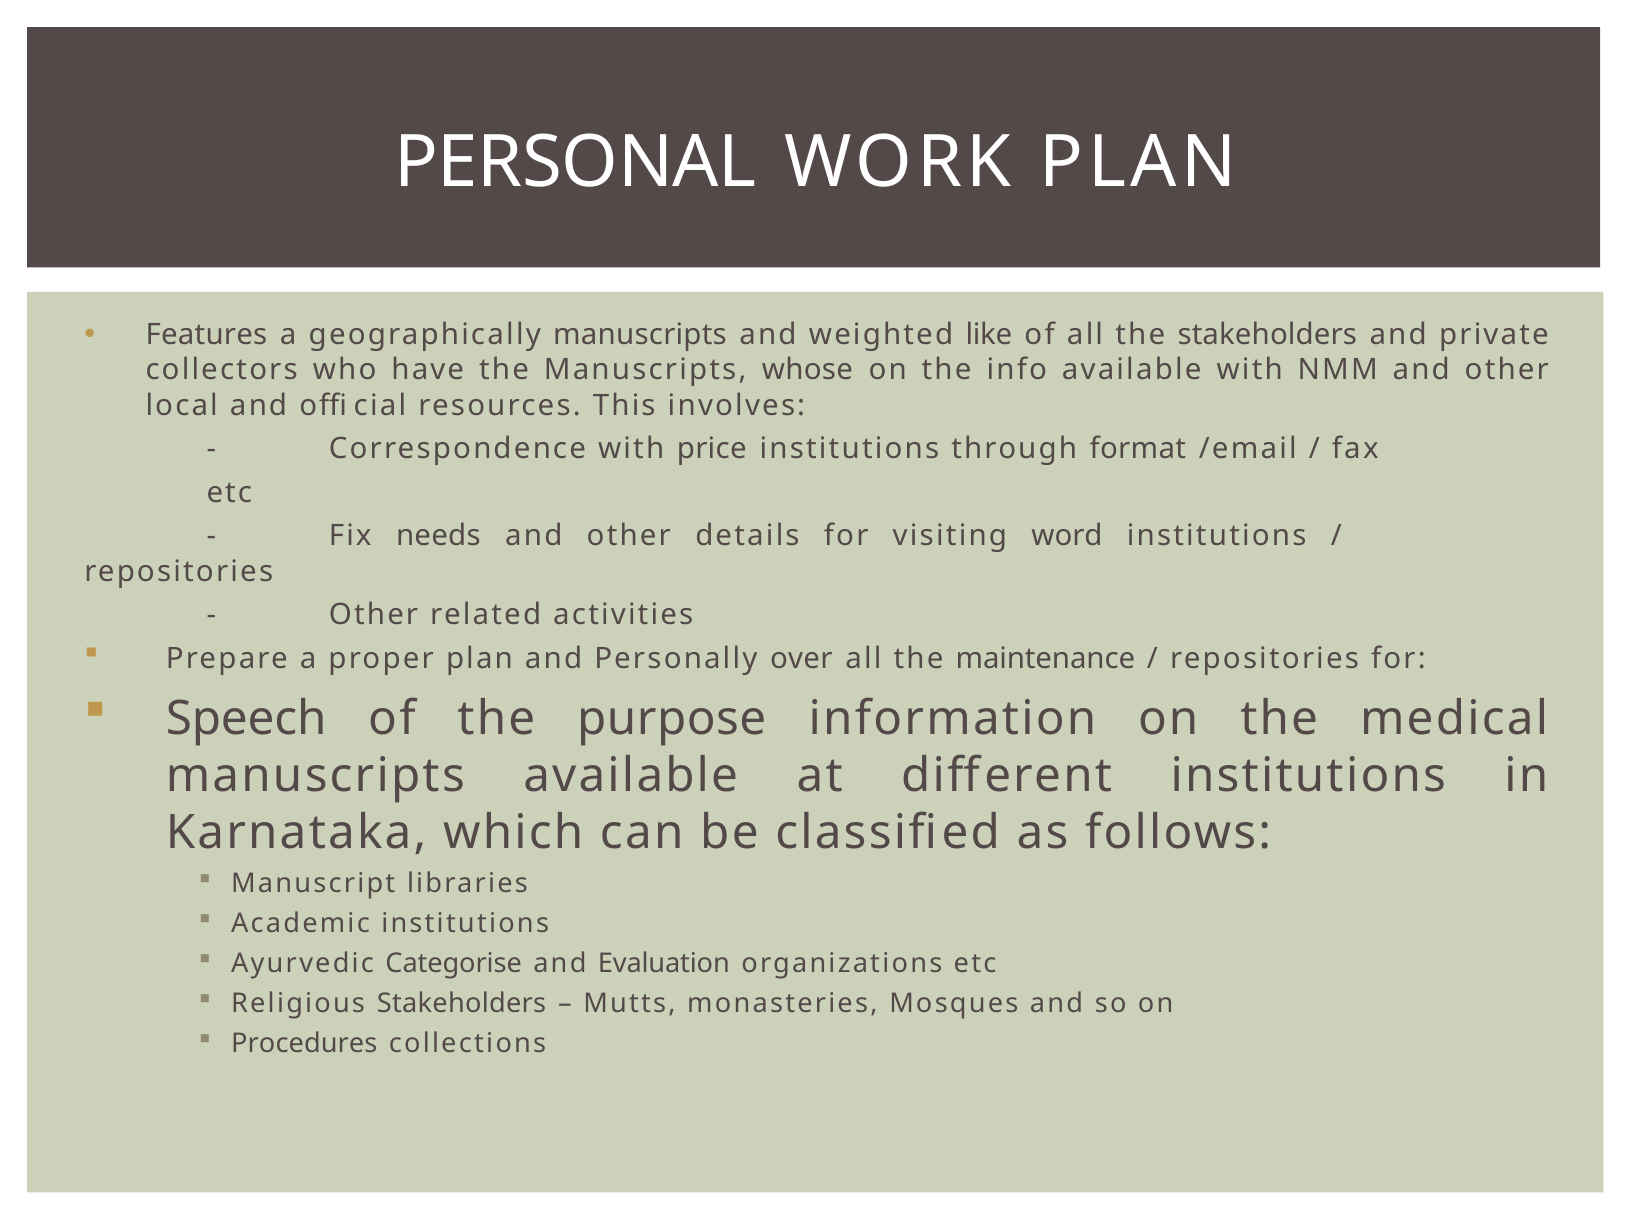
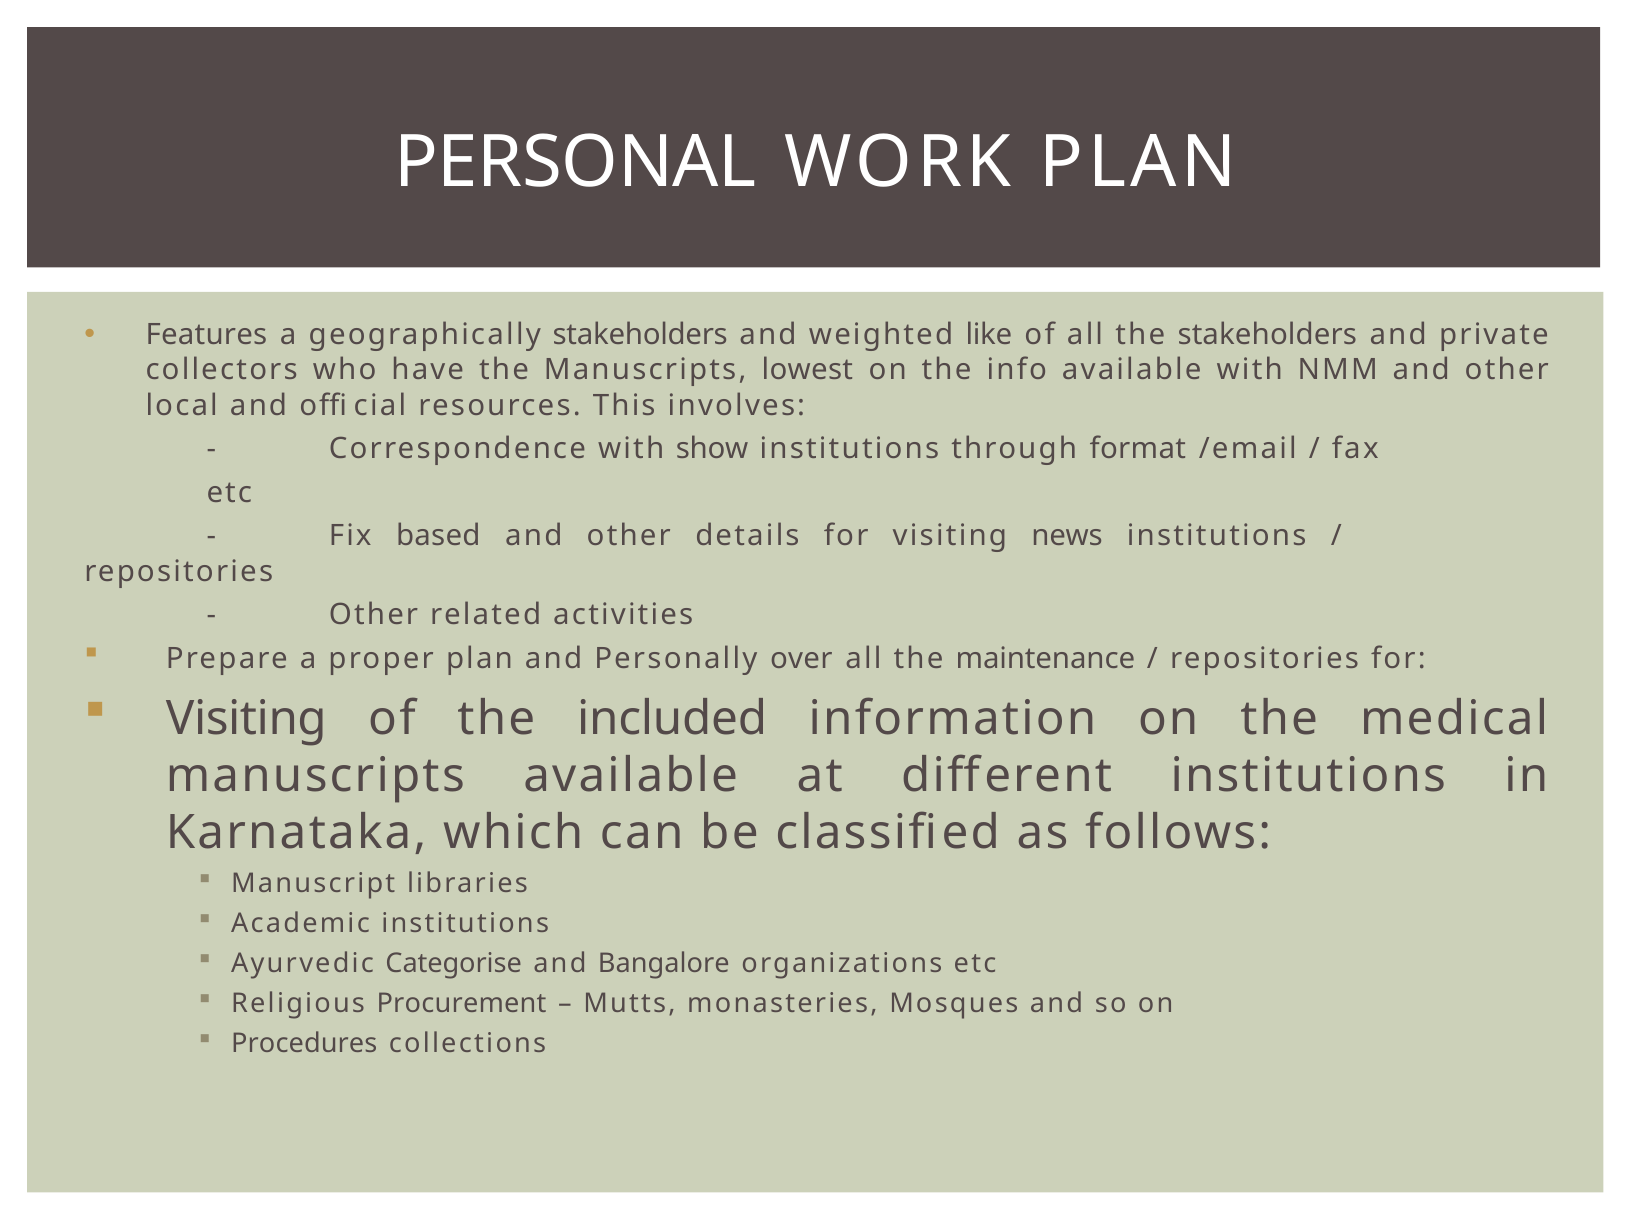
geographically manuscripts: manuscripts -> stakeholders (640, 335)
whose: whose -> lowest (807, 370)
price: price -> show (712, 449)
needs: needs -> based (438, 536)
word: word -> news (1067, 536)
Speech: Speech -> Visiting (246, 719)
purpose: purpose -> included (672, 719)
Evaluation: Evaluation -> Bangalore (664, 964)
Religious Stakeholders: Stakeholders -> Procurement (462, 1004)
